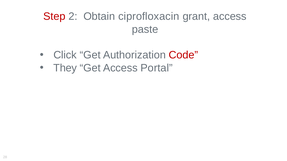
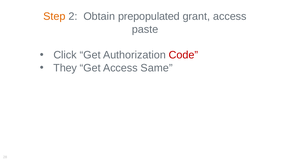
Step colour: red -> orange (54, 16)
ciprofloxacin: ciprofloxacin -> prepopulated (149, 16)
Portal: Portal -> Same (157, 68)
